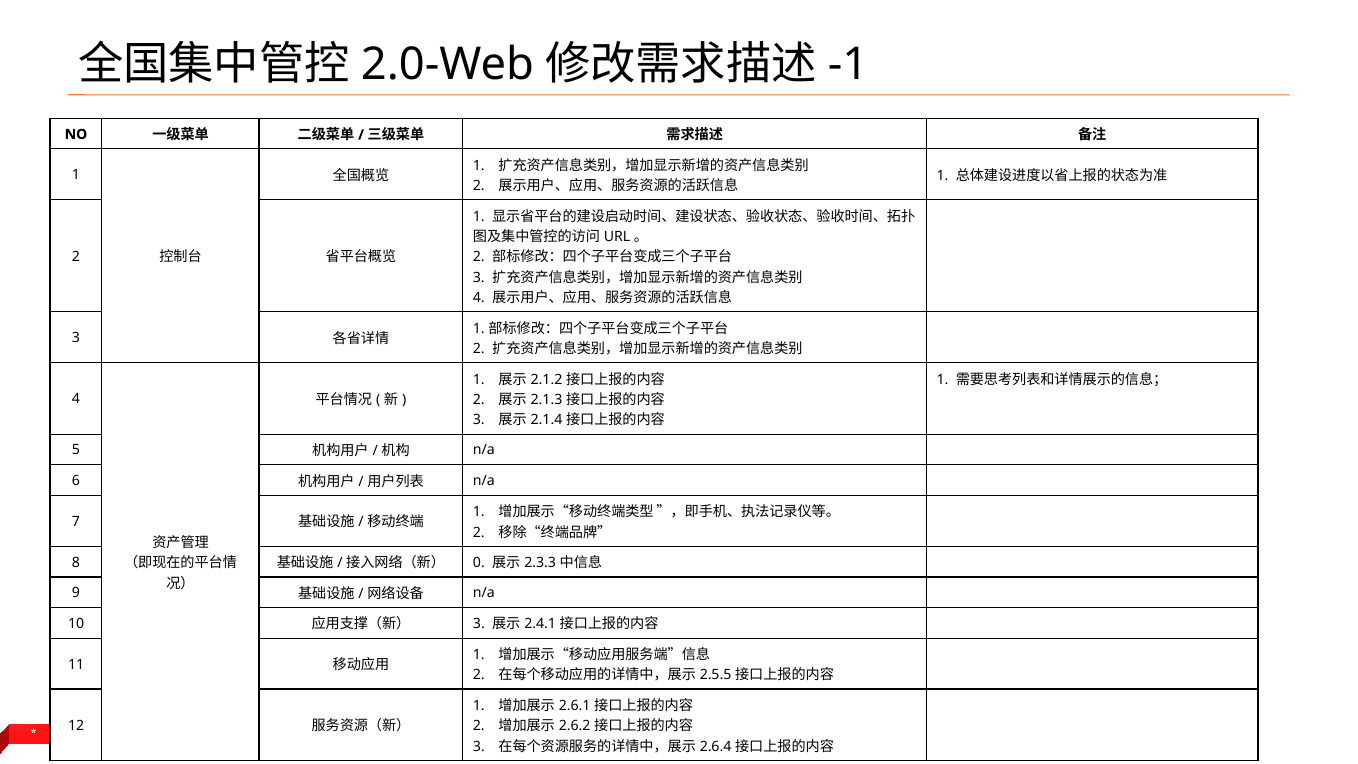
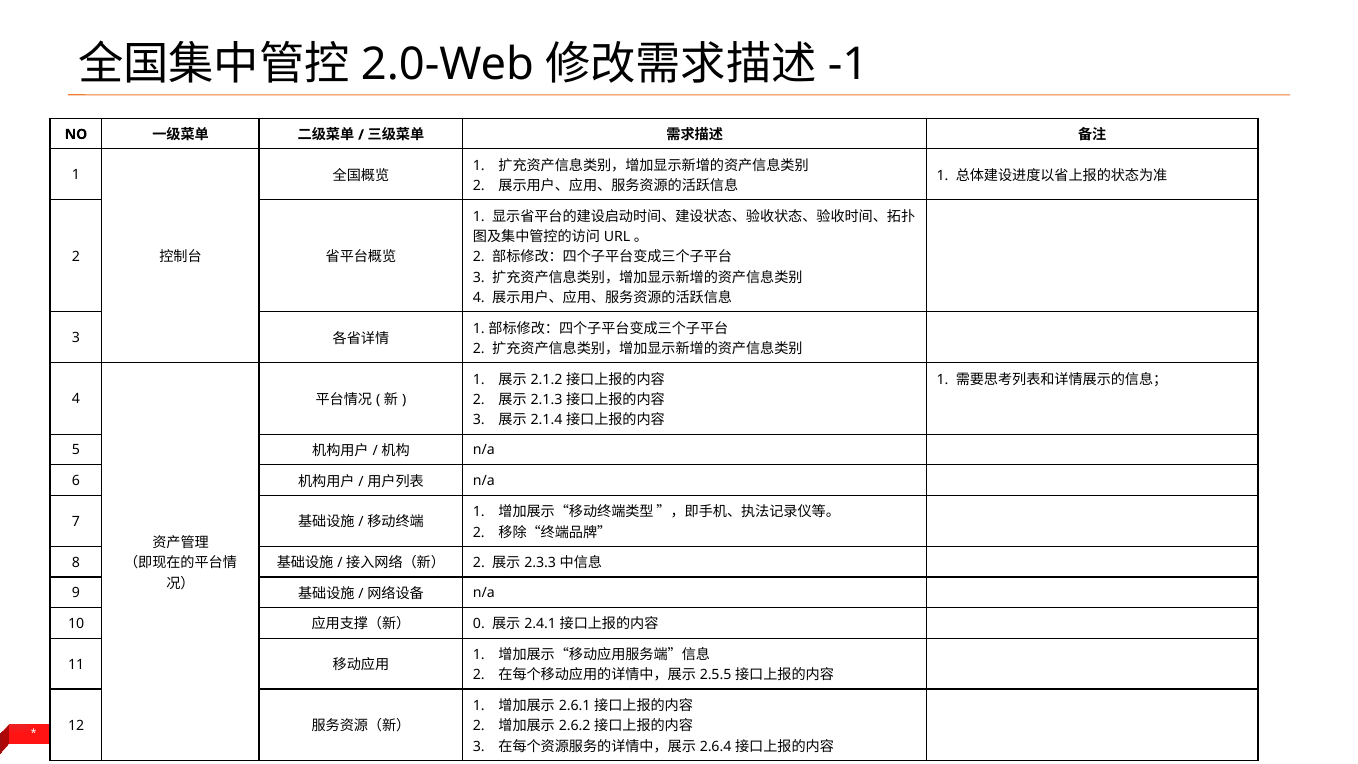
0: 0 -> 2 (479, 563)
3: 3 -> 0 (479, 624)
